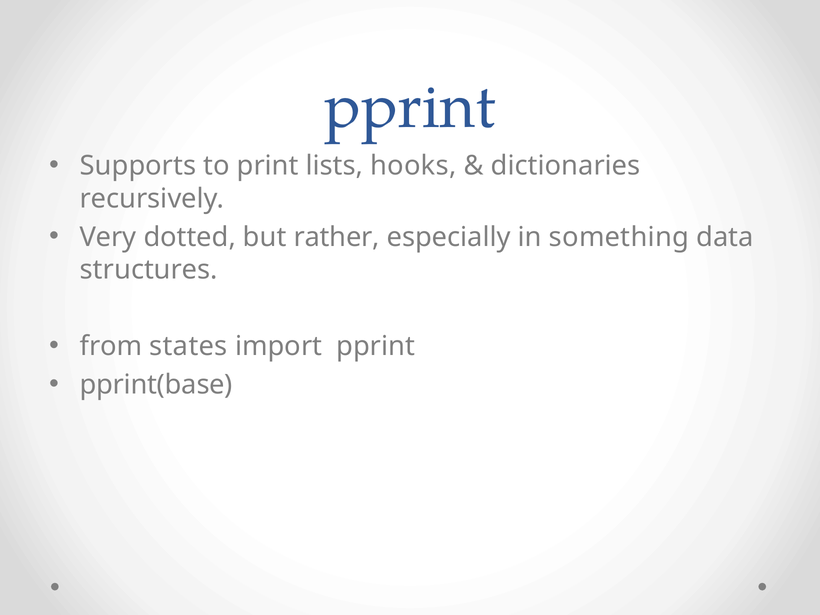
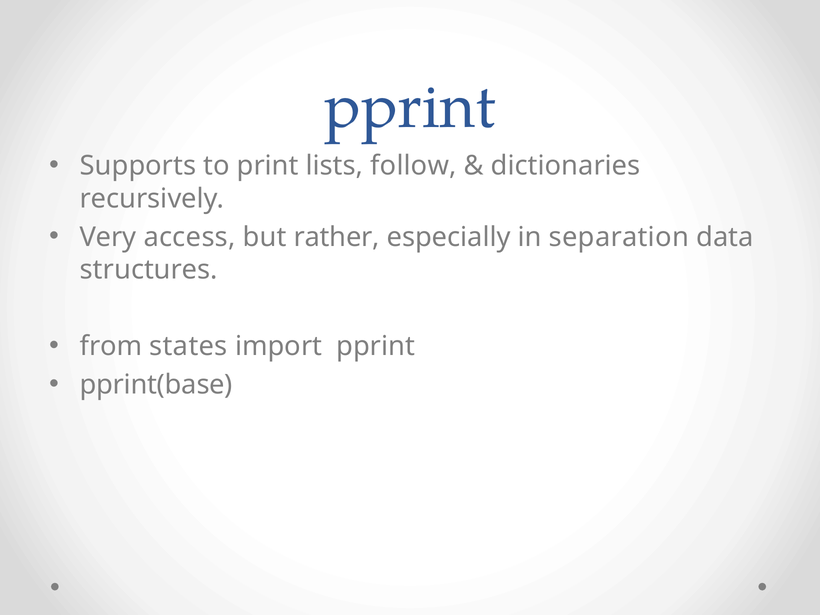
hooks: hooks -> follow (413, 166)
dotted: dotted -> access (190, 237)
something: something -> separation (619, 237)
